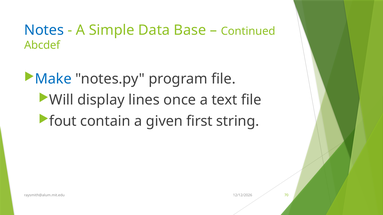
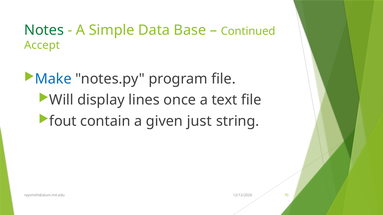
Notes colour: blue -> green (44, 30)
Abcdef: Abcdef -> Accept (42, 45)
first: first -> just (199, 121)
